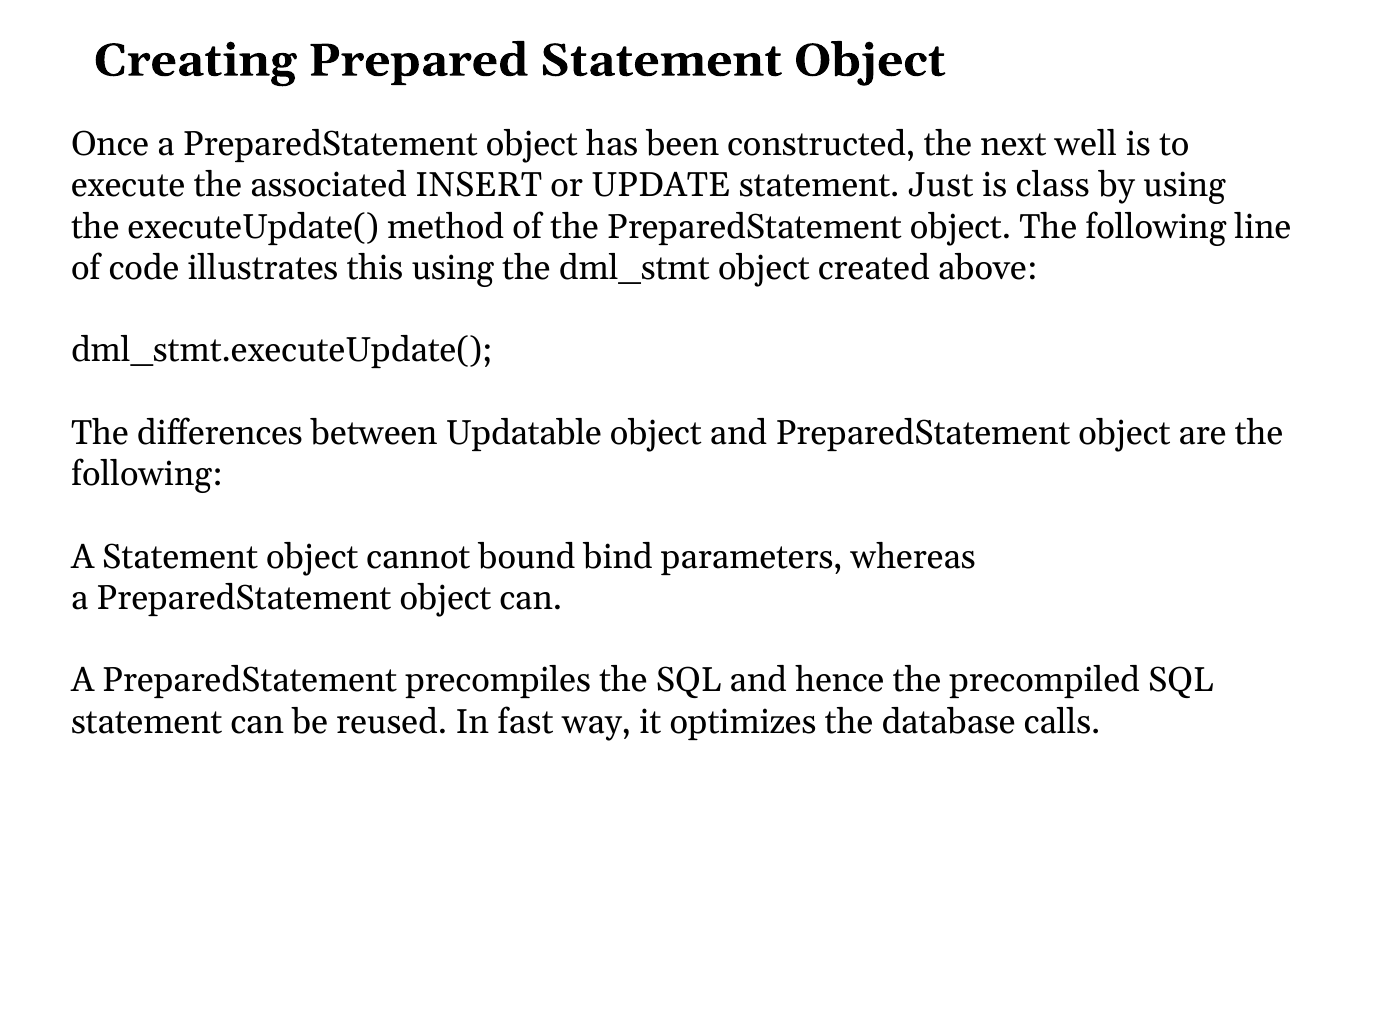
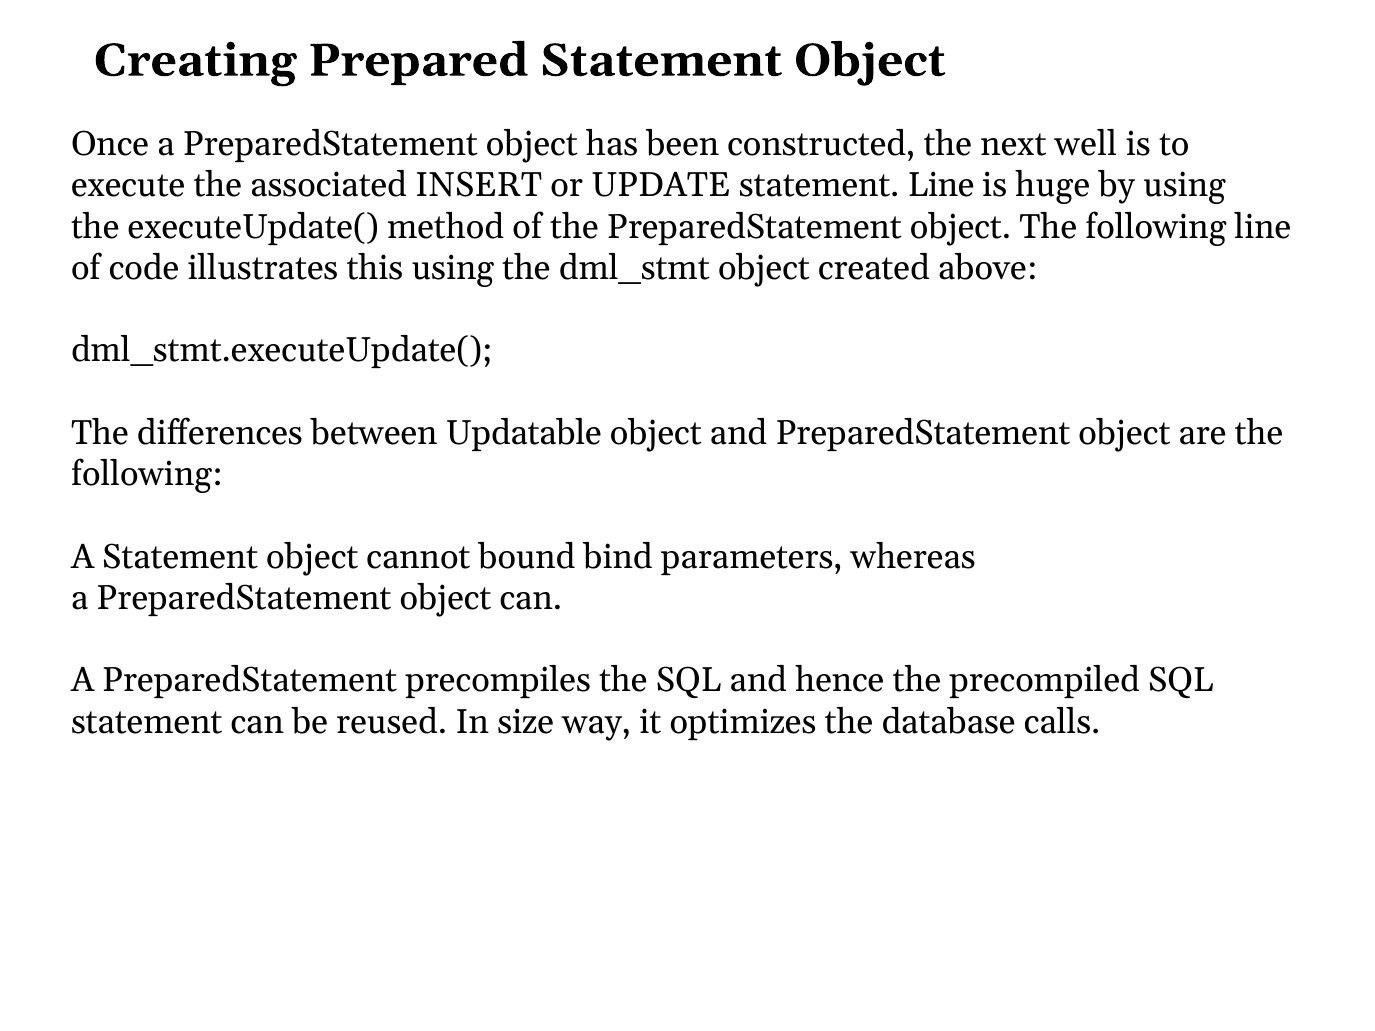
statement Just: Just -> Line (941, 186)
class: class -> huge (1053, 186)
fast: fast -> size (526, 722)
